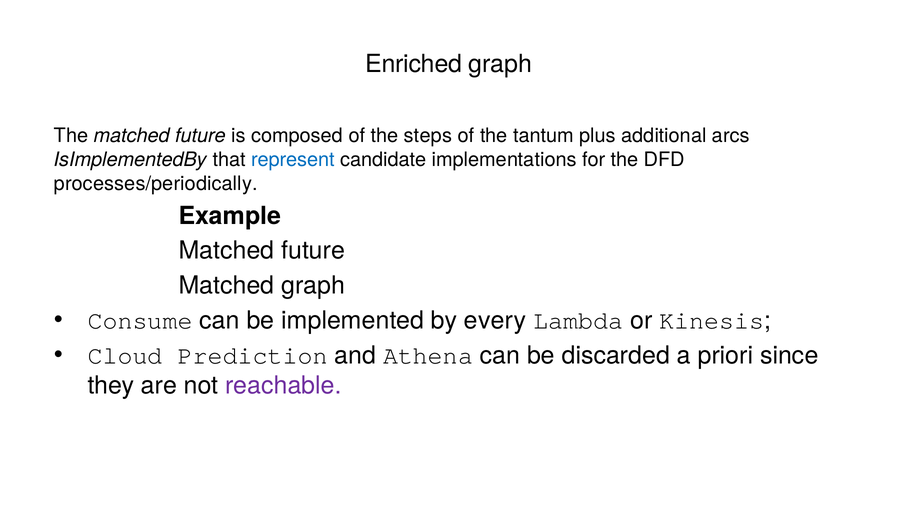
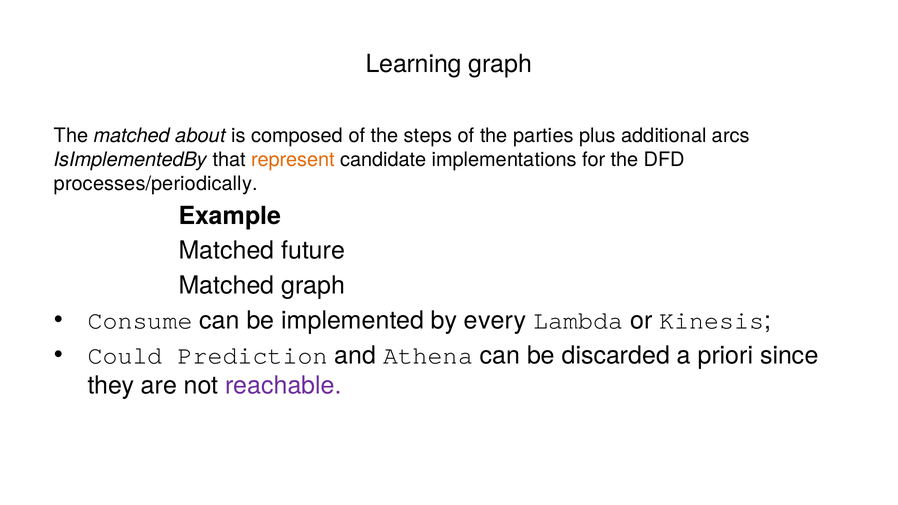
Enriched: Enriched -> Learning (414, 64)
The matched future: future -> about (200, 136)
tantum: tantum -> parties (543, 136)
represent colour: blue -> orange (293, 160)
Cloud: Cloud -> Could (125, 356)
